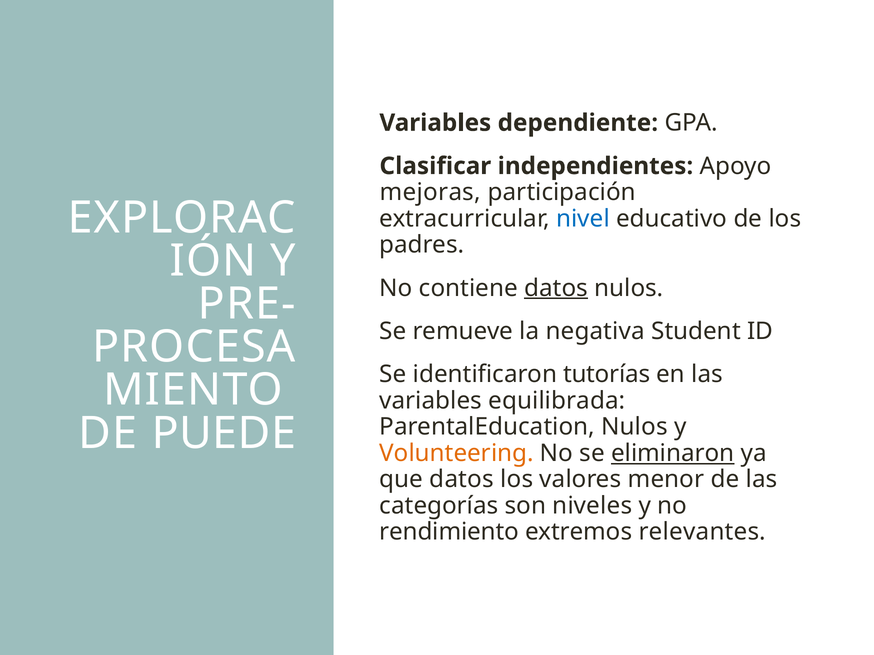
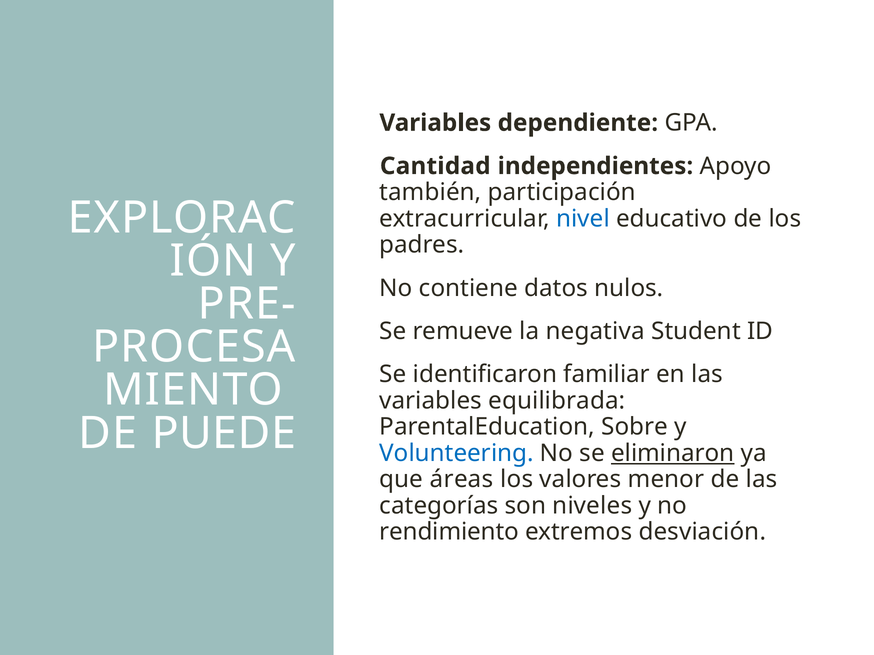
Clasificar: Clasificar -> Cantidad (435, 166)
mejoras: mejoras -> también (430, 192)
datos underline: present -> none (556, 288)
tutorías: tutorías -> familiar (607, 375)
ParentalEducation Nulos: Nulos -> Sobre (635, 427)
Volunteering colour: orange -> blue (457, 453)
que datos: datos -> áreas (462, 480)
relevantes: relevantes -> desviación (702, 532)
